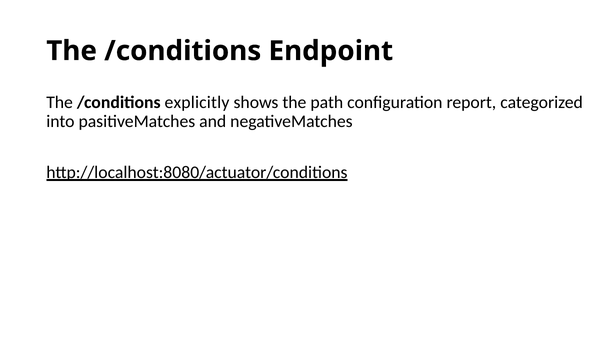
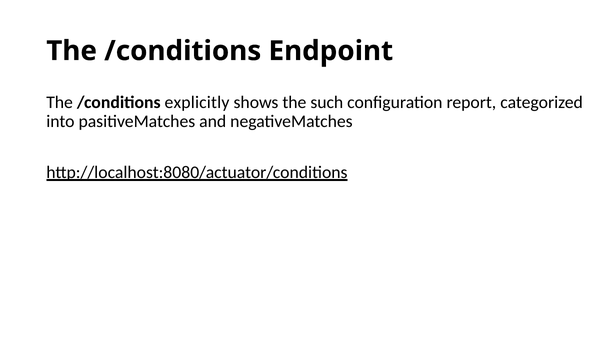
path: path -> such (327, 103)
